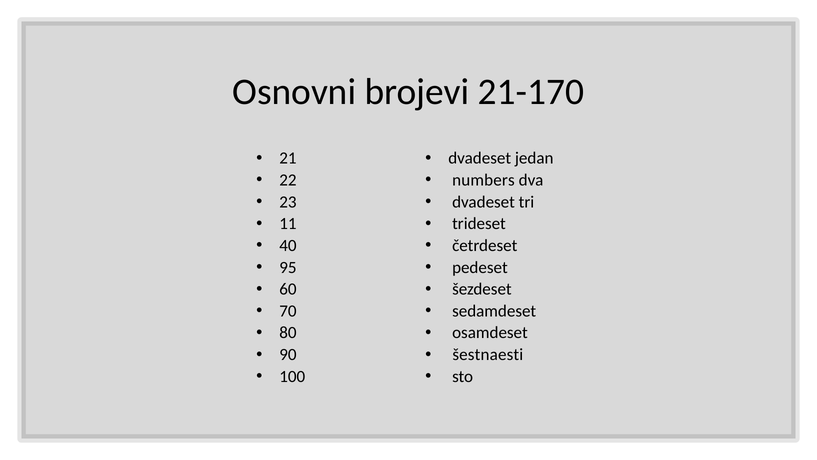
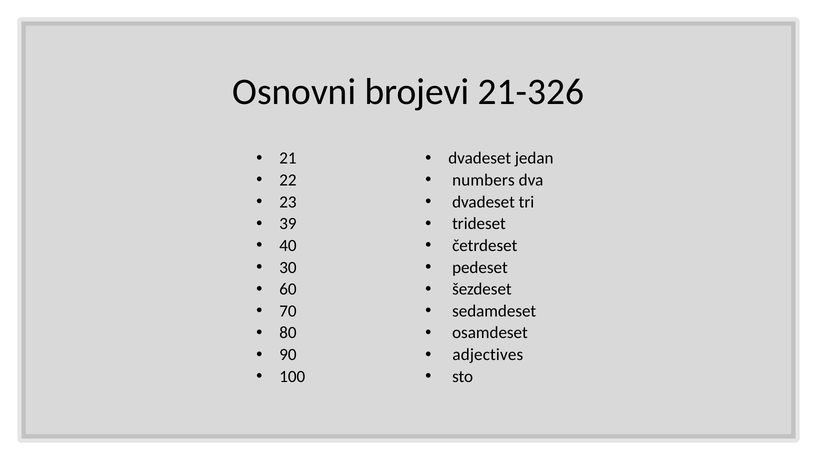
21-170: 21-170 -> 21-326 (531, 92)
11: 11 -> 39 (288, 224)
95: 95 -> 30 (288, 267)
šestnaesti: šestnaesti -> adjectives (488, 354)
